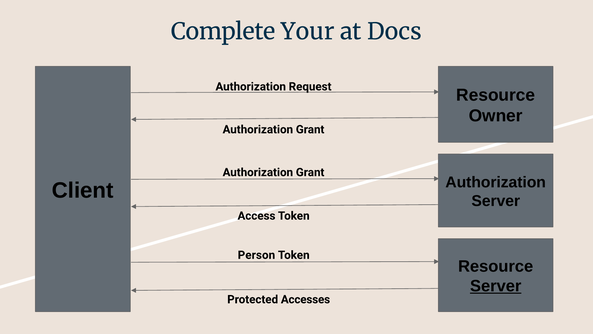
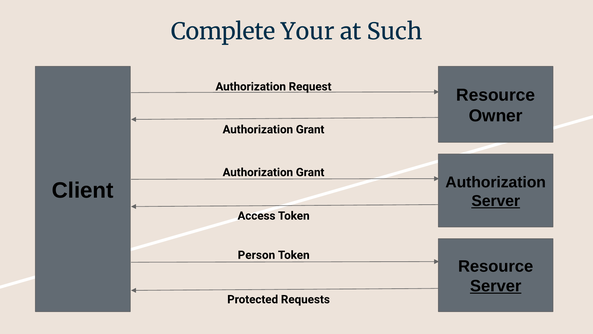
Docs: Docs -> Such (394, 32)
Server underline: none -> present (496, 201)
Accesses: Accesses -> Requests (305, 299)
